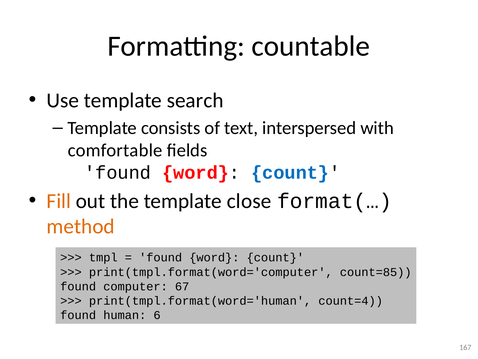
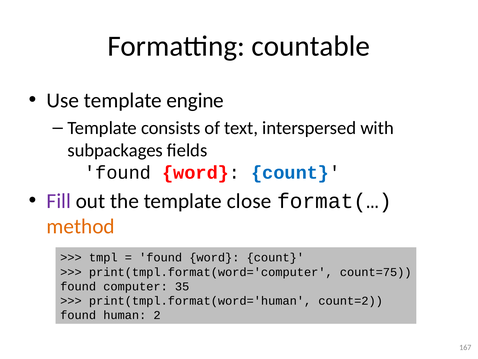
search: search -> engine (195, 100)
comfortable: comfortable -> subpackages (115, 150)
Fill colour: orange -> purple (59, 201)
count=85: count=85 -> count=75 (376, 272)
67: 67 -> 35 (182, 286)
count=4: count=4 -> count=2 (351, 300)
6: 6 -> 2 (157, 315)
